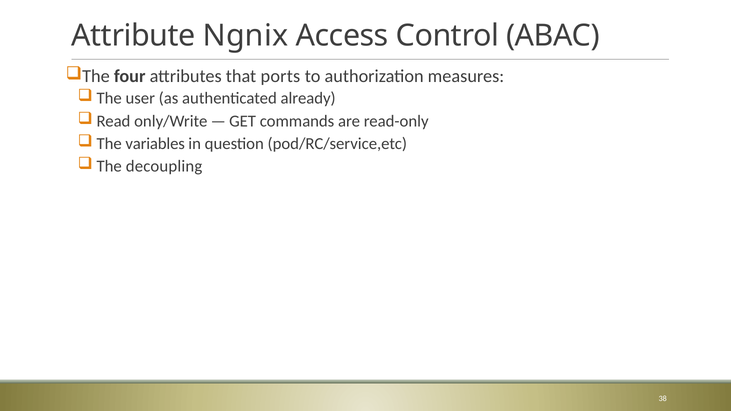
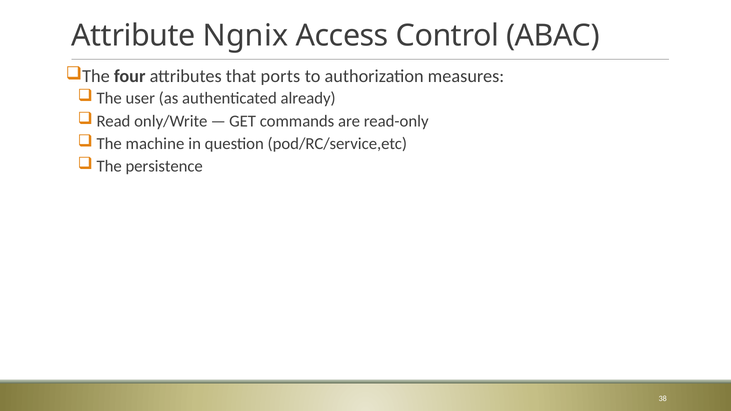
variables: variables -> machine (155, 144)
decoupling: decoupling -> persistence (164, 166)
